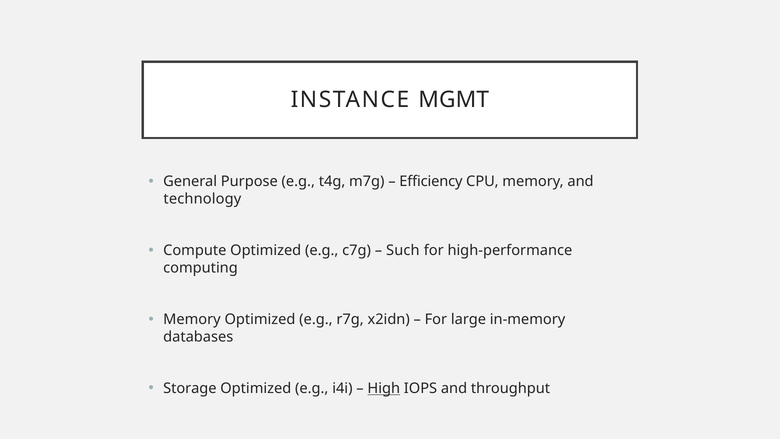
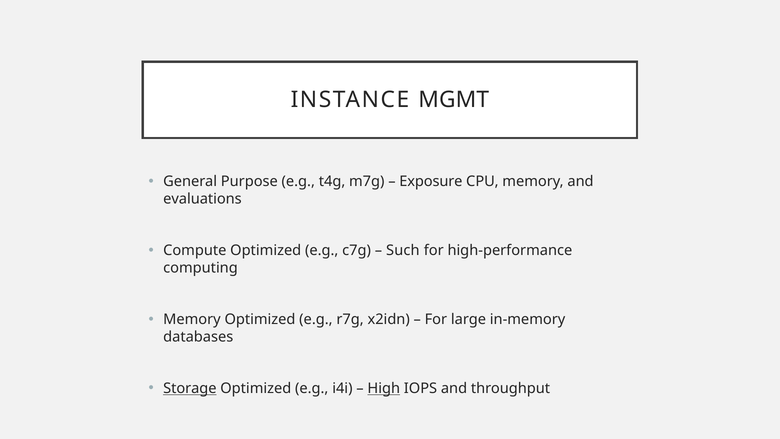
Efficiency: Efficiency -> Exposure (431, 181)
technology: technology -> evaluations (202, 199)
Storage underline: none -> present (190, 388)
